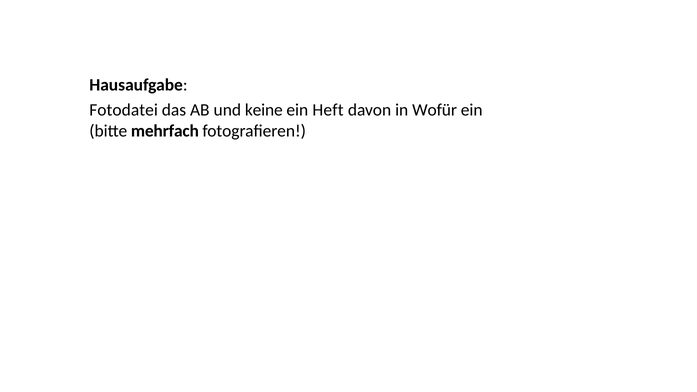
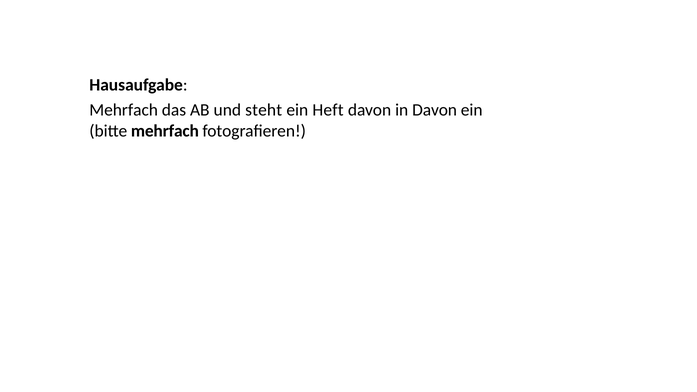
Fotodatei: Fotodatei -> Mehrfach (124, 110)
keine: keine -> steht (264, 110)
in Wofür: Wofür -> Davon (435, 110)
